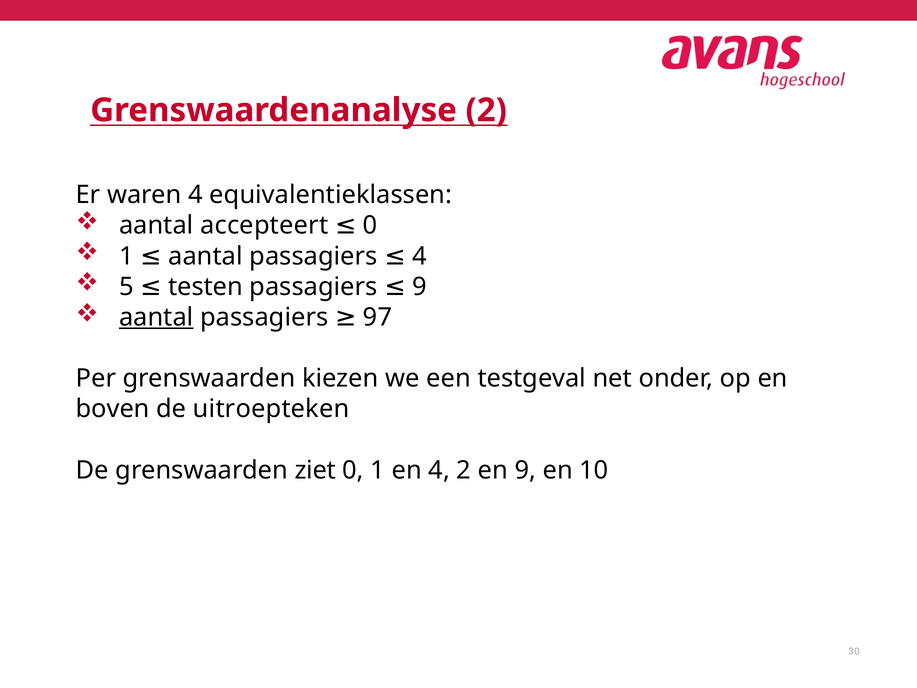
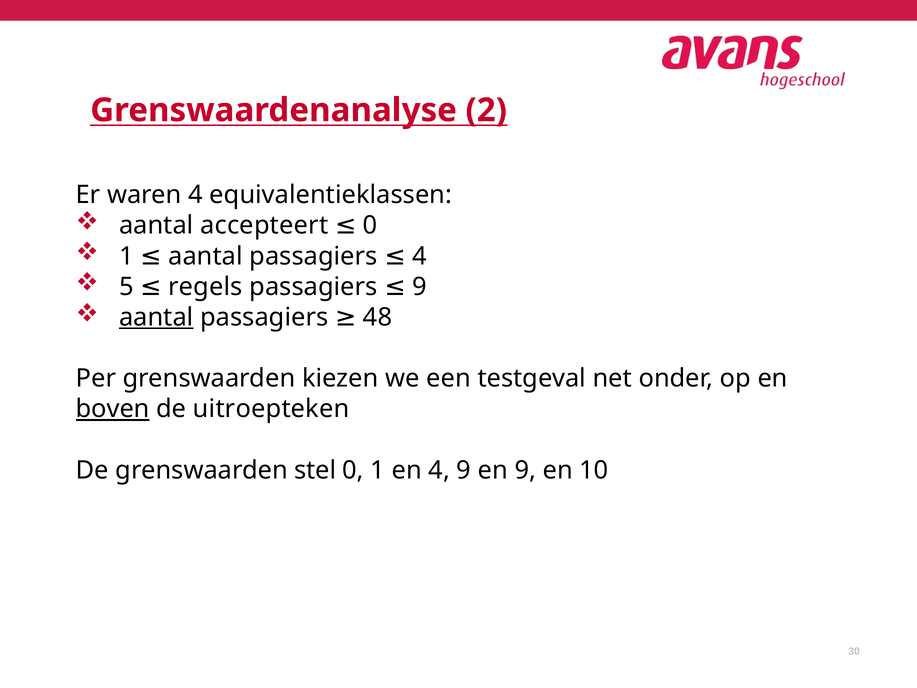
testen: testen -> regels (205, 287)
97: 97 -> 48 (377, 317)
boven underline: none -> present (113, 409)
ziet: ziet -> stel (315, 470)
4 2: 2 -> 9 (464, 470)
